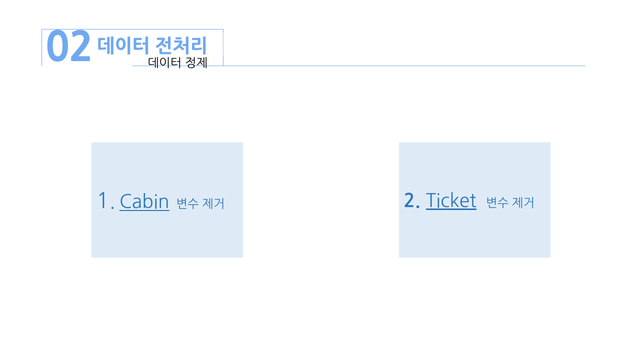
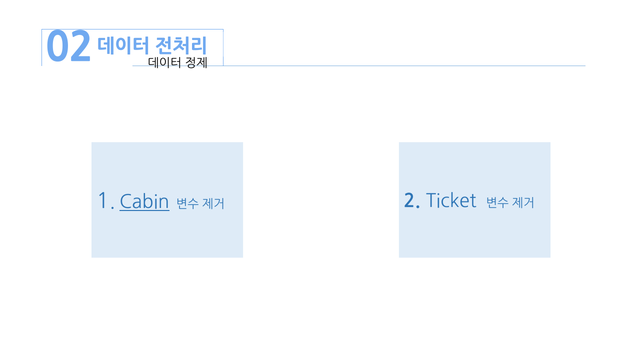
Ticket underline: present -> none (451, 201)
